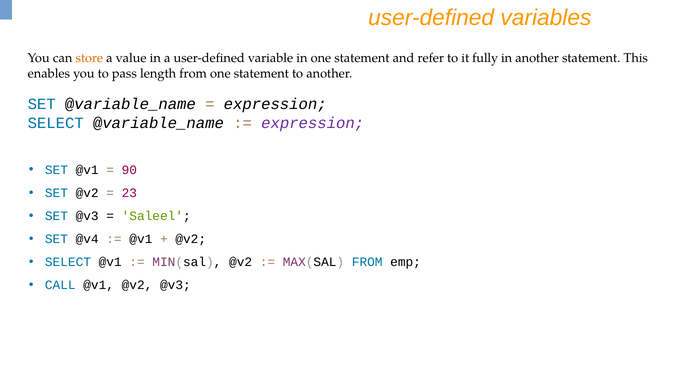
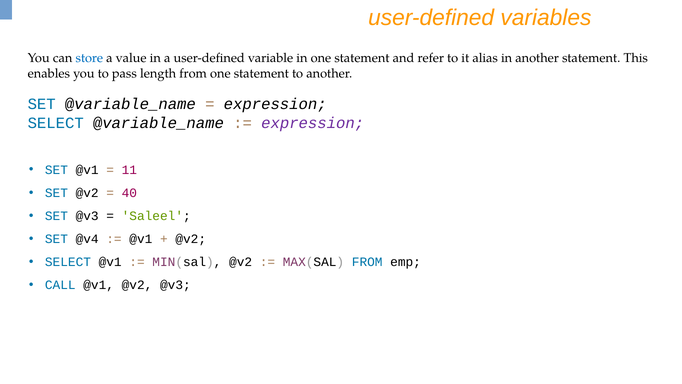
store colour: orange -> blue (89, 58)
fully: fully -> alias (485, 58)
90: 90 -> 11 (129, 170)
23: 23 -> 40 (129, 193)
